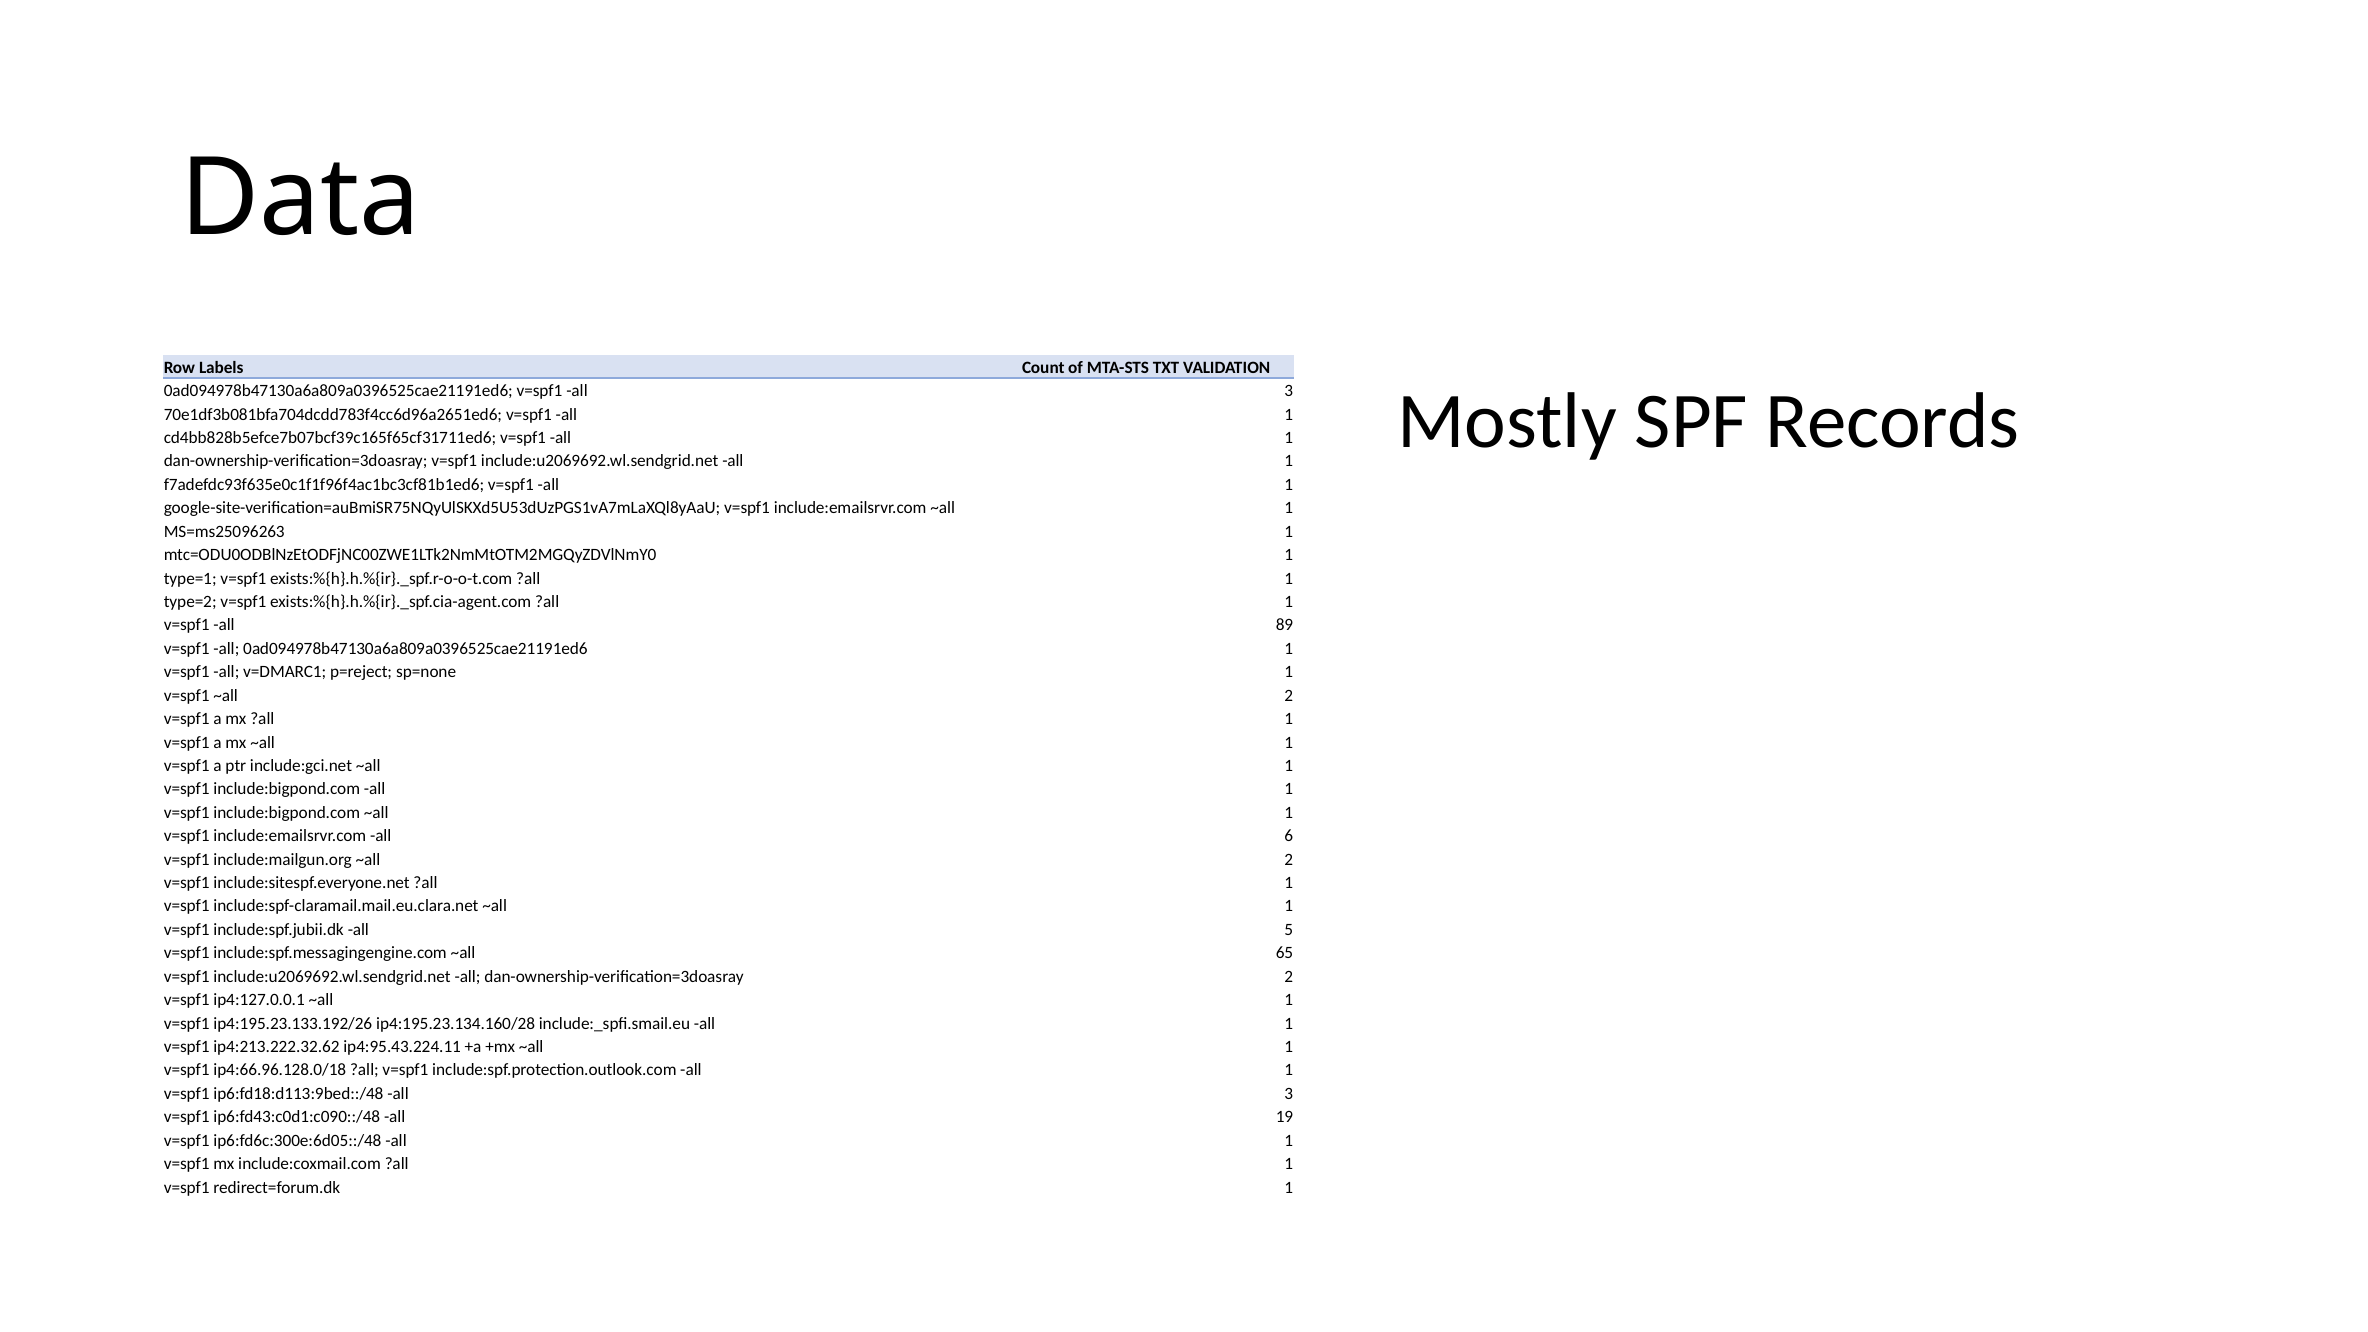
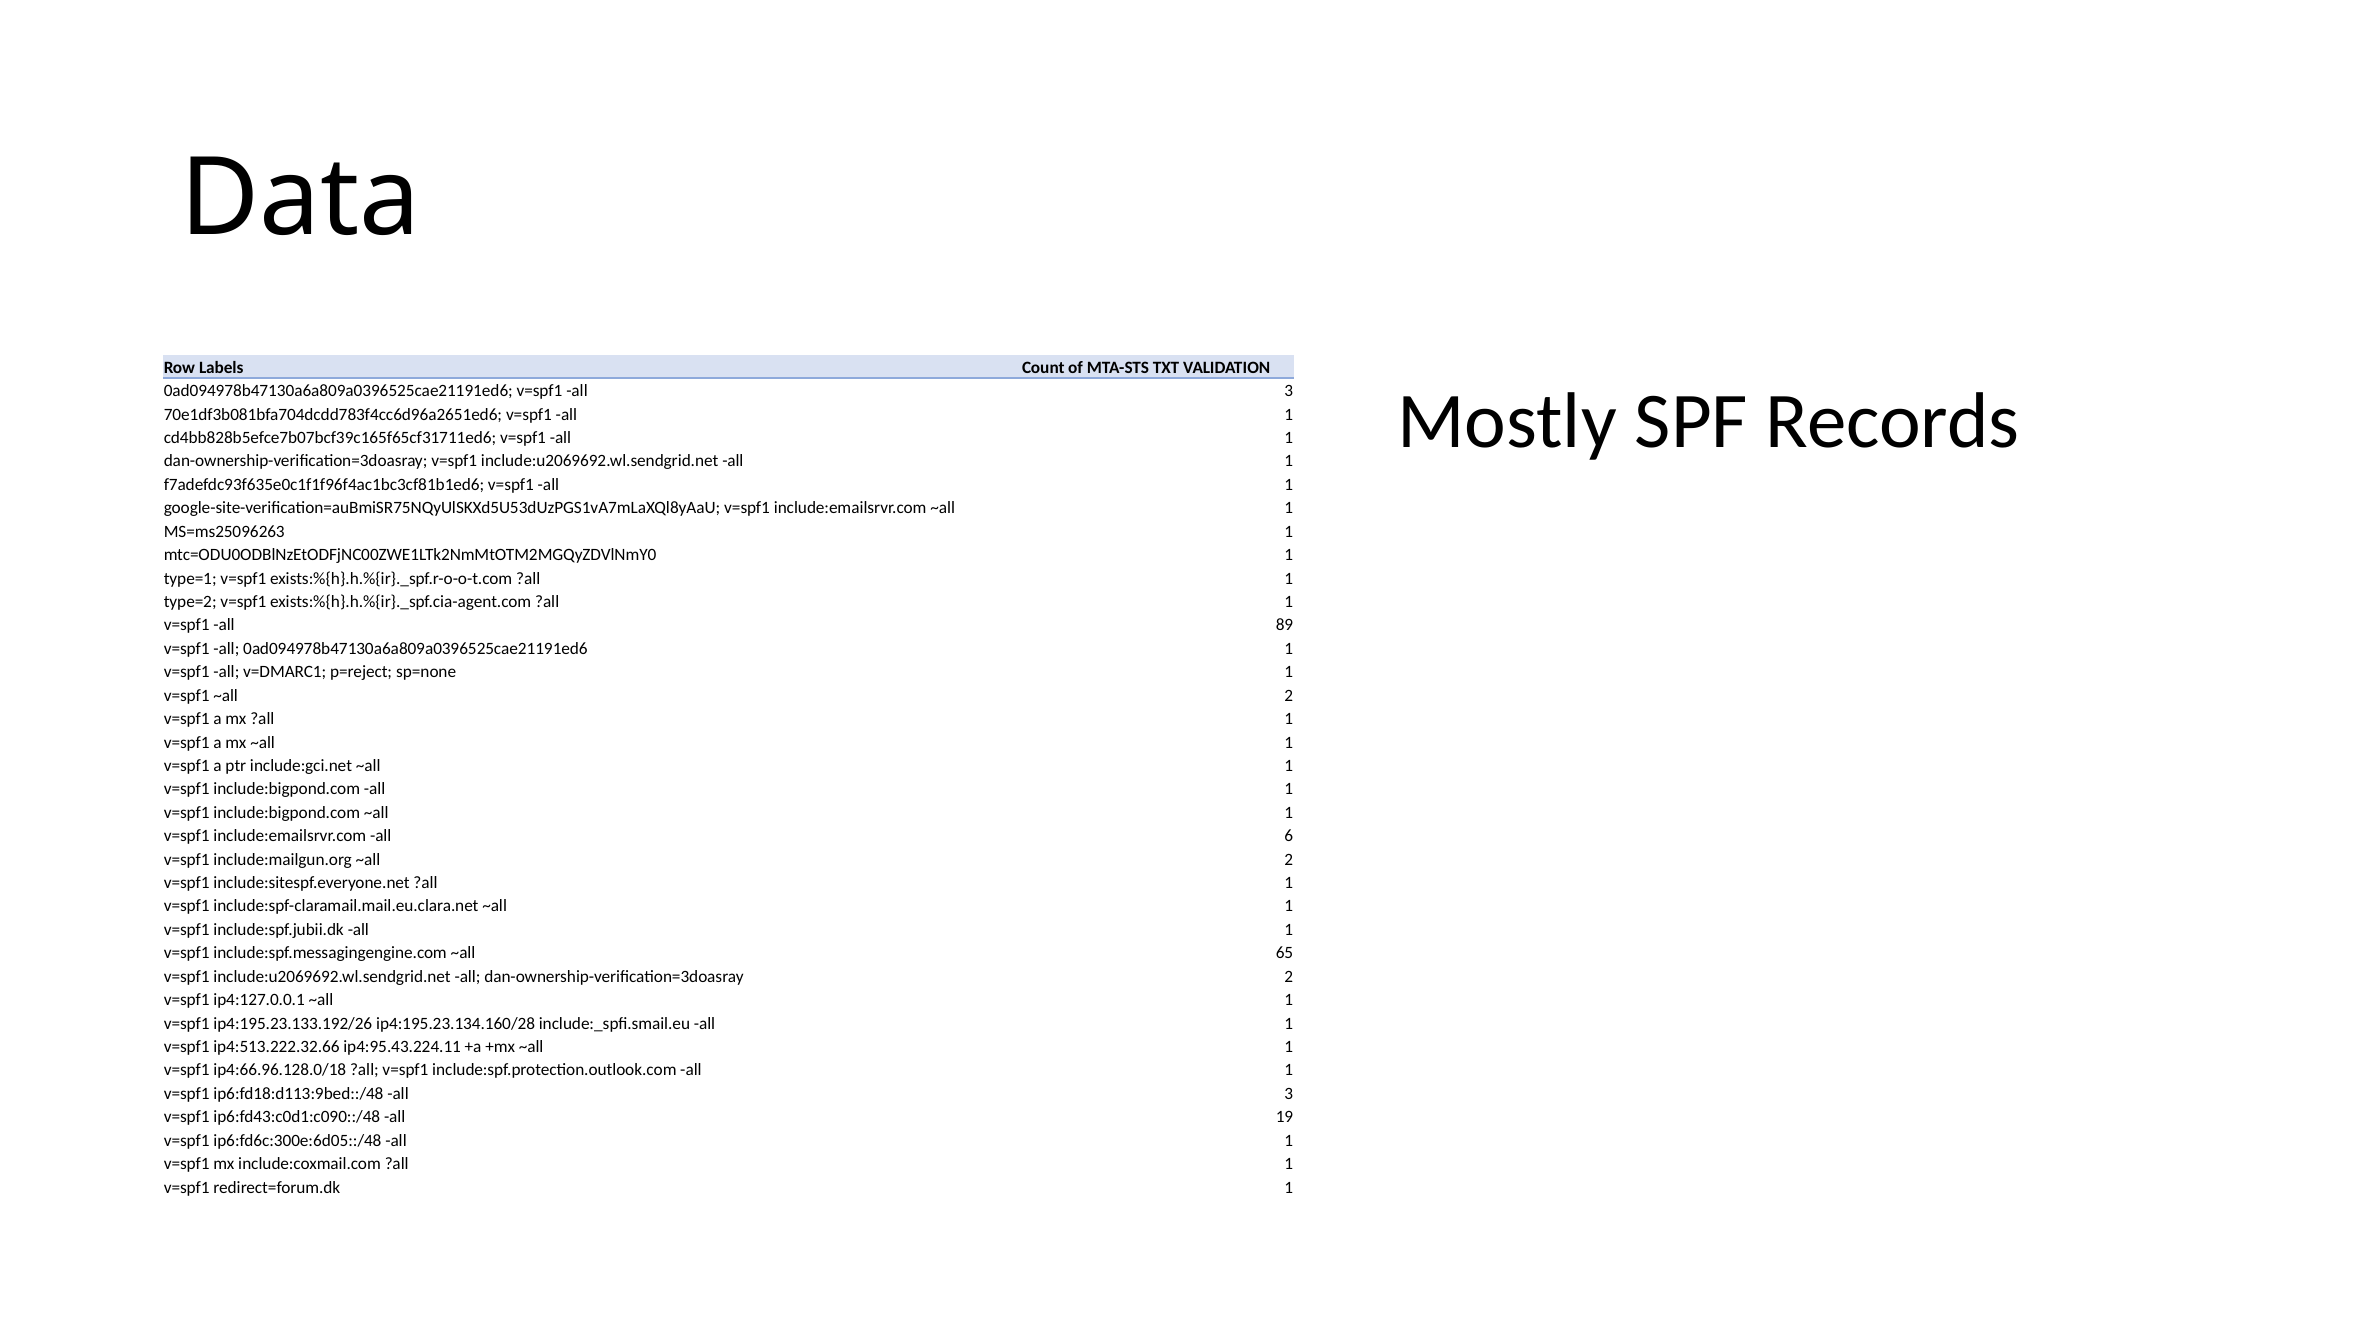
include:spf.jubii.dk all 5: 5 -> 1 (1289, 930)
ip4:213.222.32.62: ip4:213.222.32.62 -> ip4:513.222.32.66 (276, 1047)
